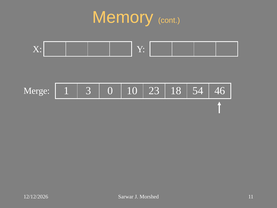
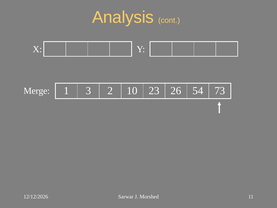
Memory: Memory -> Analysis (123, 17)
0: 0 -> 2 (110, 91)
18: 18 -> 26 (176, 91)
46: 46 -> 73 (220, 91)
